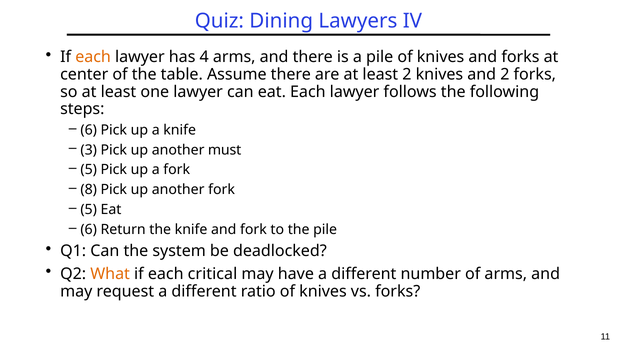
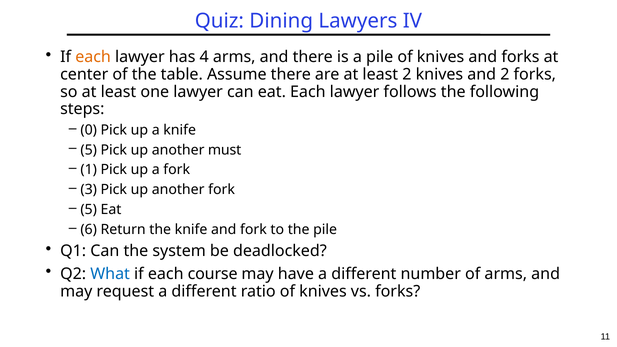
6: 6 -> 0 (89, 130)
3: 3 -> 5 (89, 150)
5: 5 -> 1 (89, 170)
8: 8 -> 3 (89, 190)
What colour: orange -> blue (110, 274)
critical: critical -> course (213, 274)
